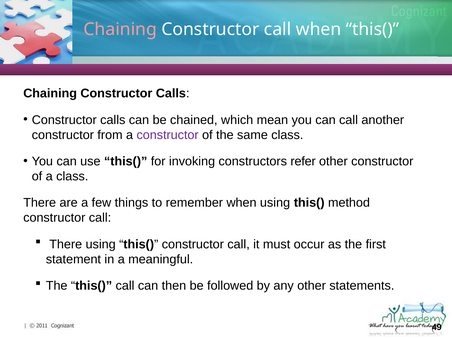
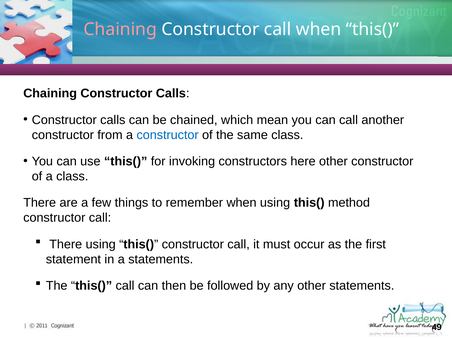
constructor colour: purple -> blue (168, 135)
refer: refer -> here (303, 161)
a meaningful: meaningful -> statements (161, 259)
